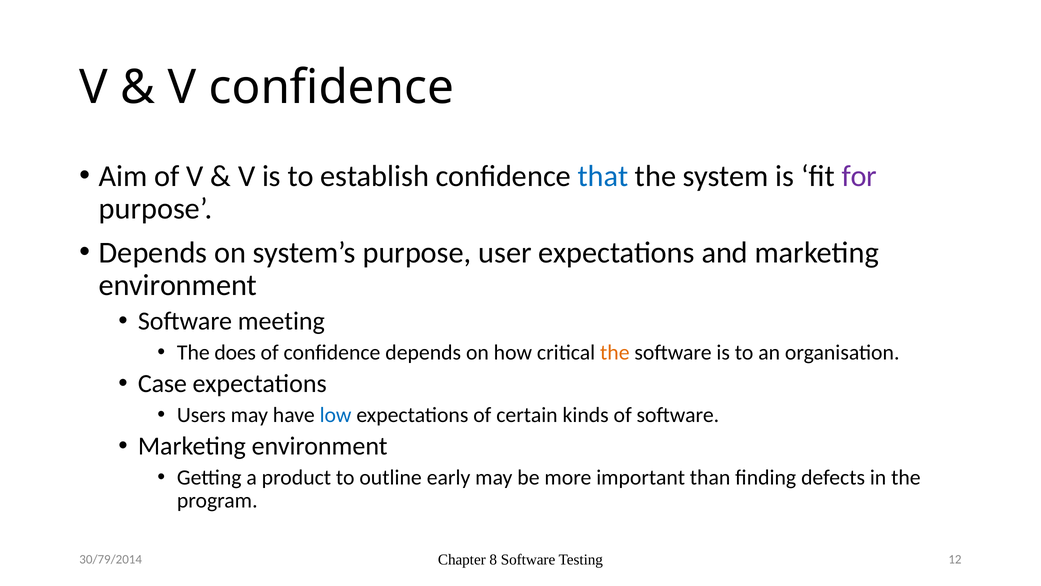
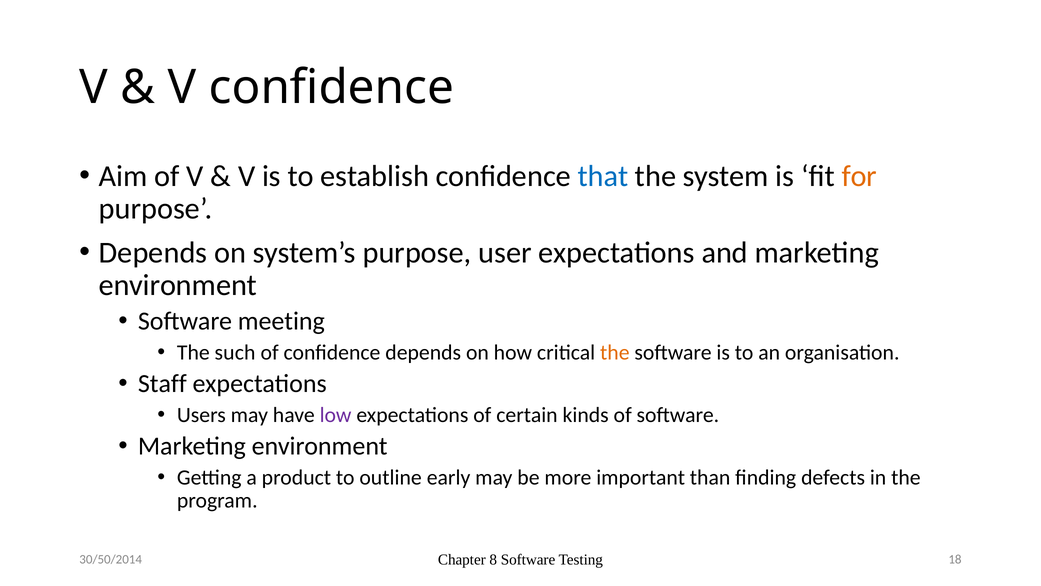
for colour: purple -> orange (859, 176)
does: does -> such (235, 352)
Case: Case -> Staff (162, 383)
low colour: blue -> purple (336, 415)
12: 12 -> 18 (955, 559)
30/79/2014: 30/79/2014 -> 30/50/2014 (111, 559)
